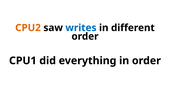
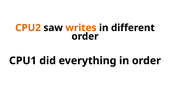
writes colour: blue -> orange (81, 28)
